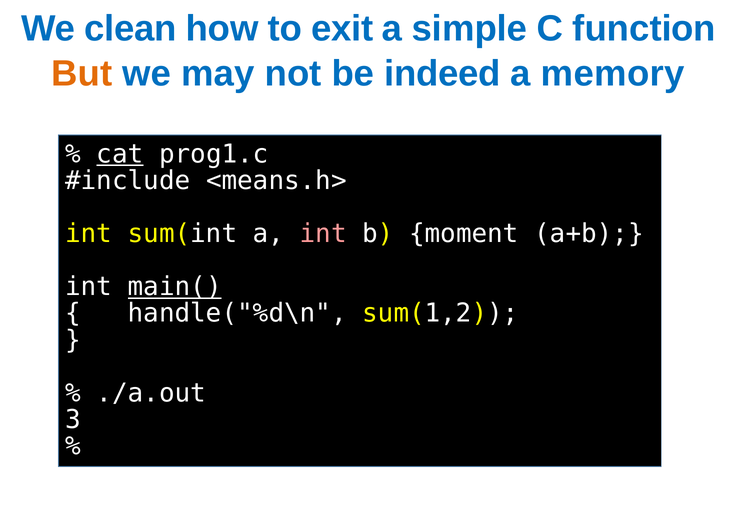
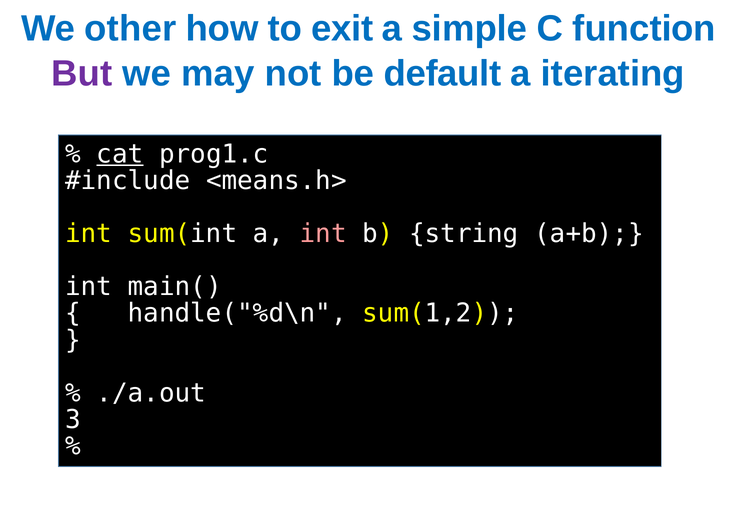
clean: clean -> other (130, 29)
But colour: orange -> purple (82, 73)
indeed: indeed -> default (442, 73)
memory: memory -> iterating (613, 73)
moment: moment -> string (464, 234)
main( underline: present -> none (175, 287)
